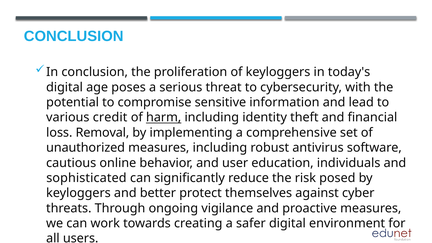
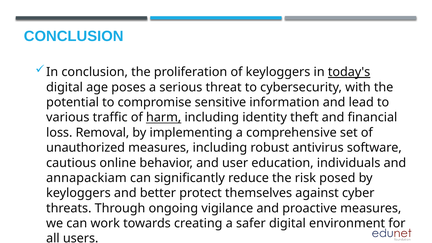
today's underline: none -> present (349, 72)
credit: credit -> traffic (110, 117)
sophisticated: sophisticated -> annapackiam (86, 178)
